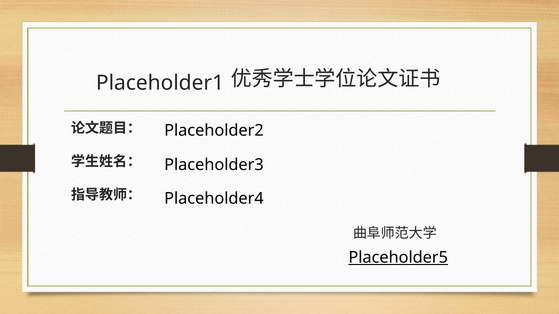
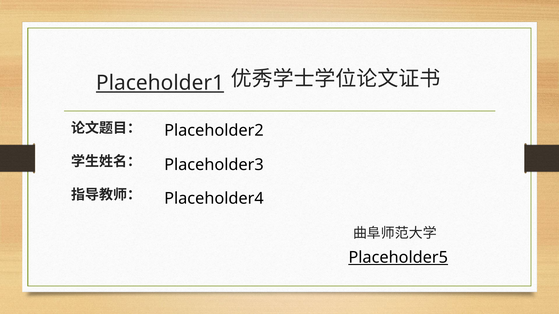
Placeholder1 underline: none -> present (160, 83)
